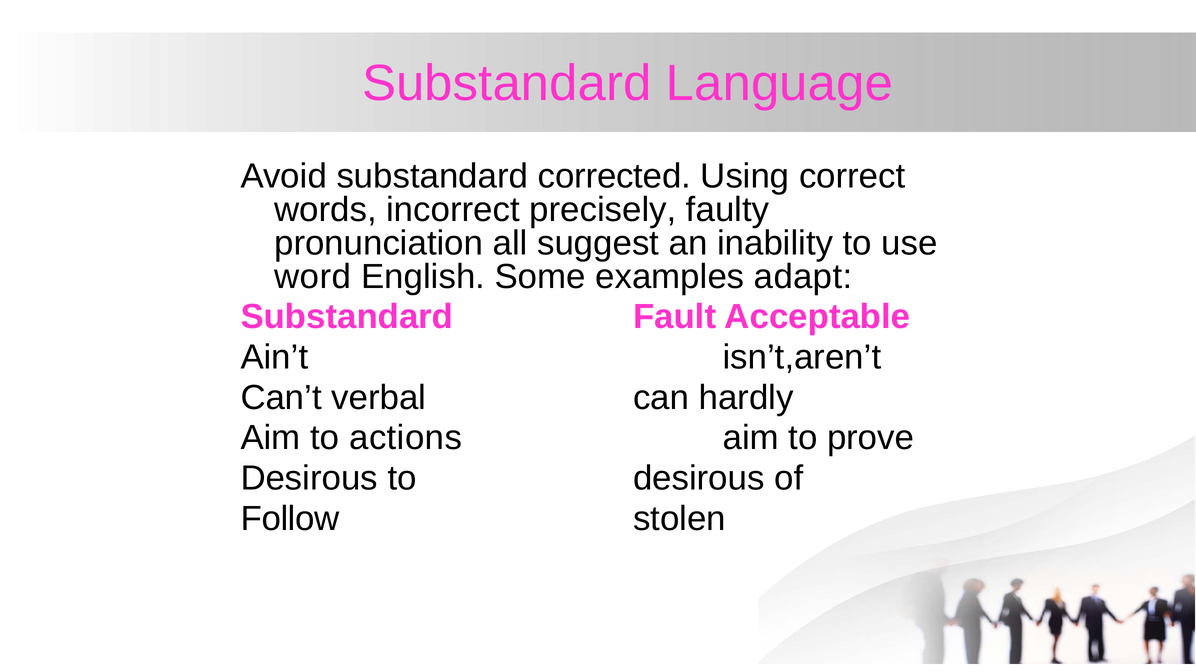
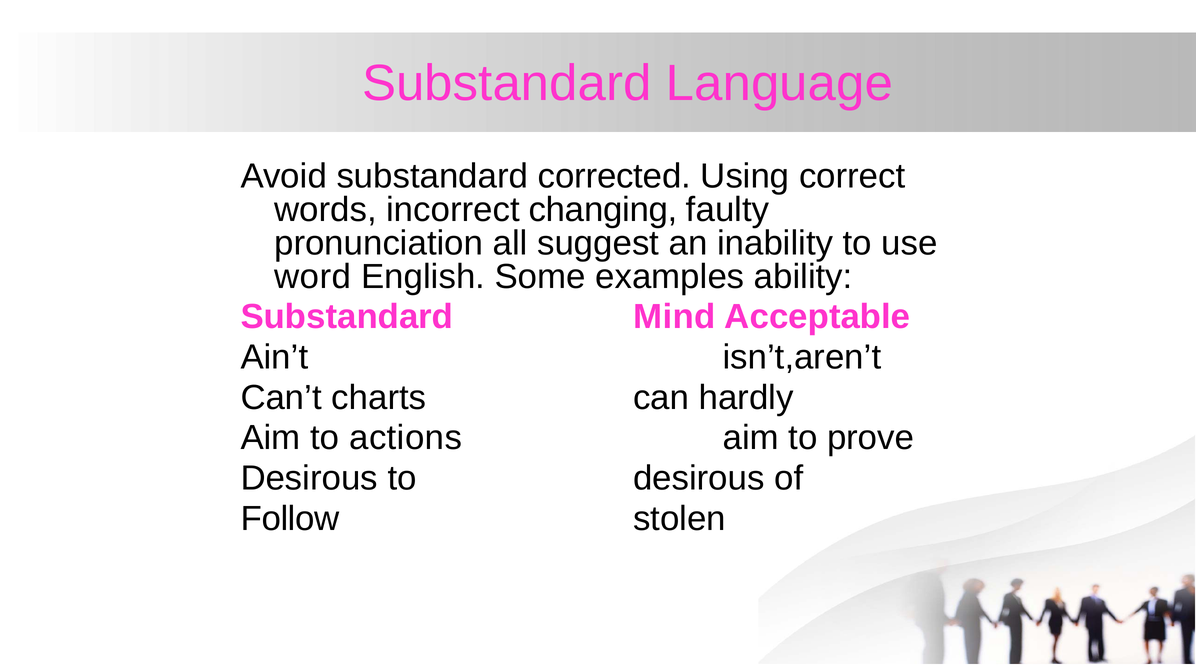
precisely: precisely -> changing (603, 210)
adapt: adapt -> ability (803, 277)
Fault: Fault -> Mind (674, 317)
verbal: verbal -> charts (379, 398)
